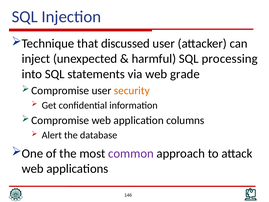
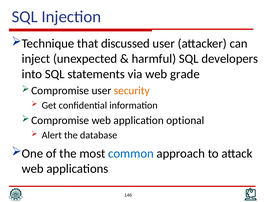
processing: processing -> developers (230, 59)
columns: columns -> optional (185, 120)
common colour: purple -> blue (131, 153)
